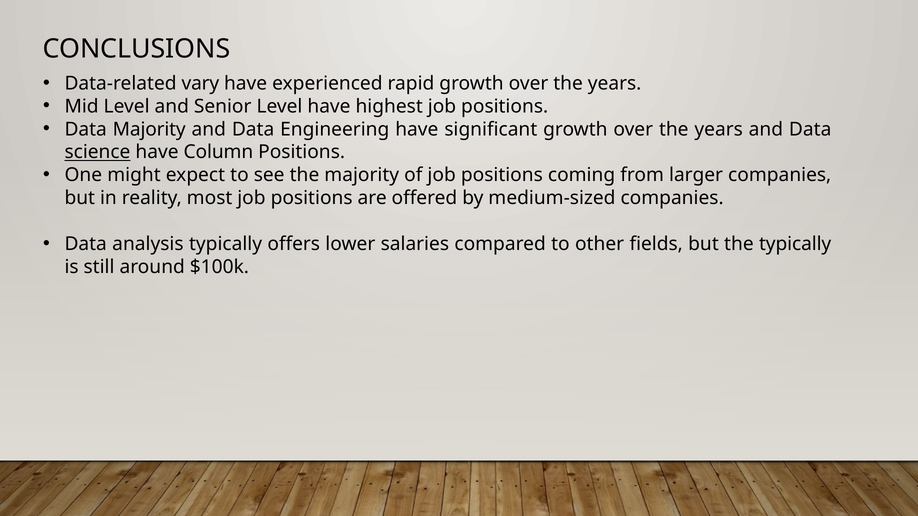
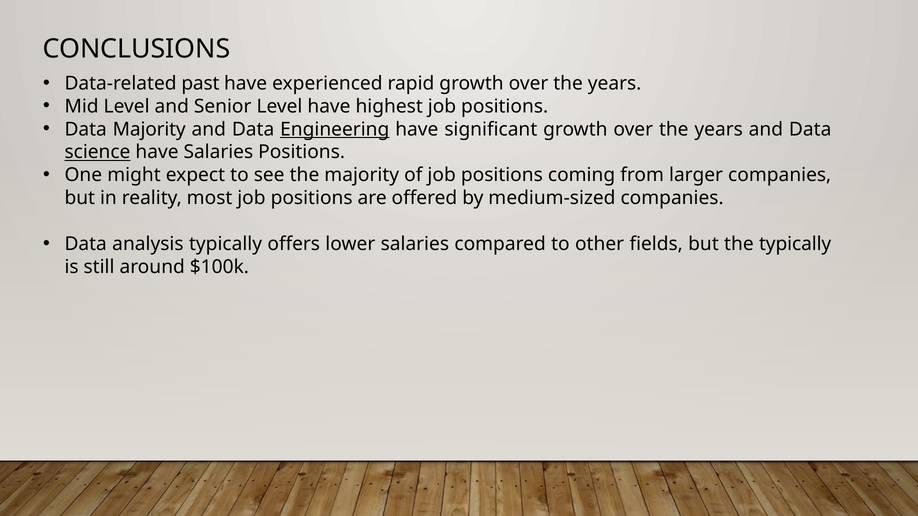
vary: vary -> past (200, 83)
Engineering underline: none -> present (335, 129)
have Column: Column -> Salaries (218, 152)
